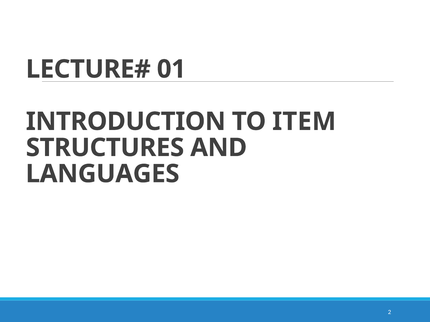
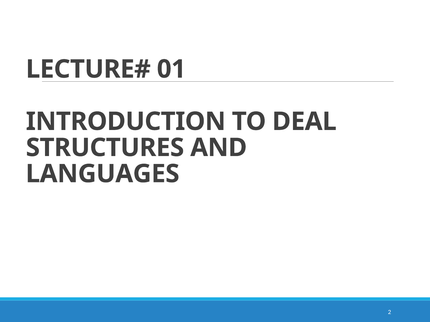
ITEM: ITEM -> DEAL (304, 122)
